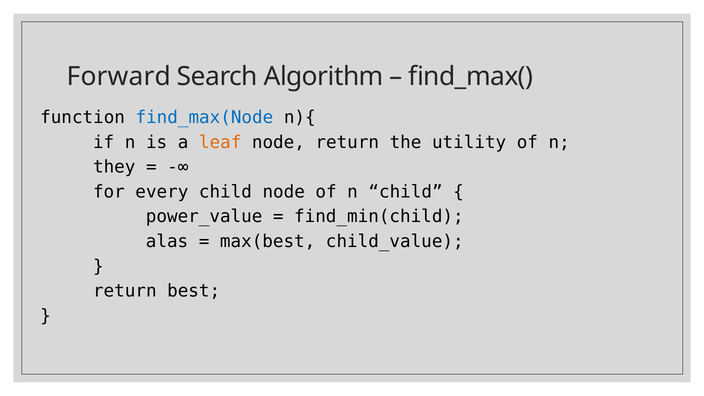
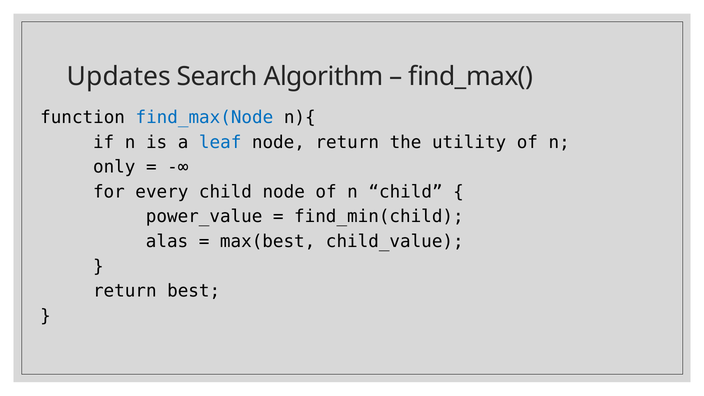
Forward: Forward -> Updates (119, 77)
leaf colour: orange -> blue (220, 142)
they: they -> only (114, 167)
